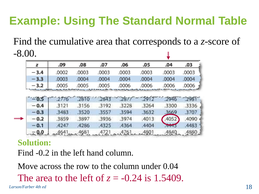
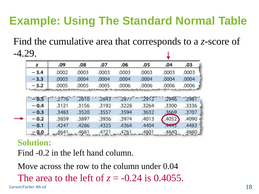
-8.00: -8.00 -> -4.29 (25, 53)
1.5409: 1.5409 -> 0.4055 (169, 178)
